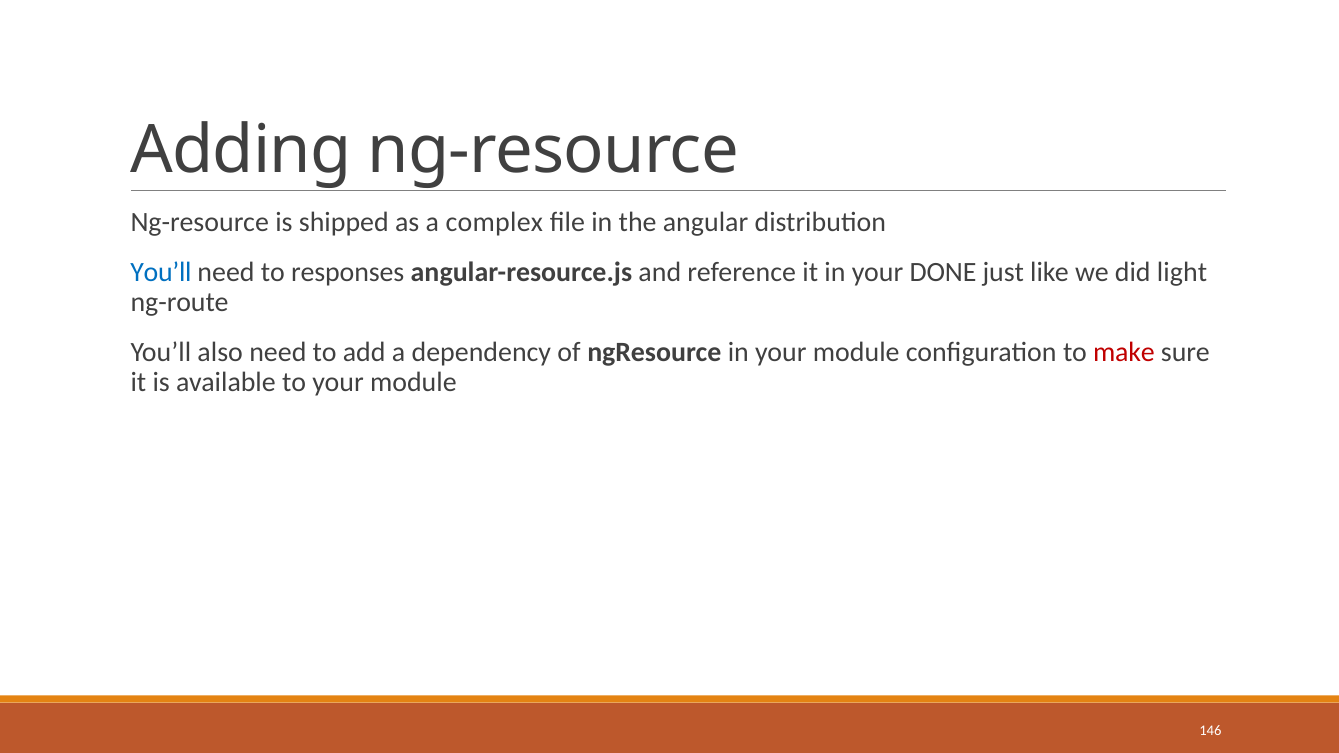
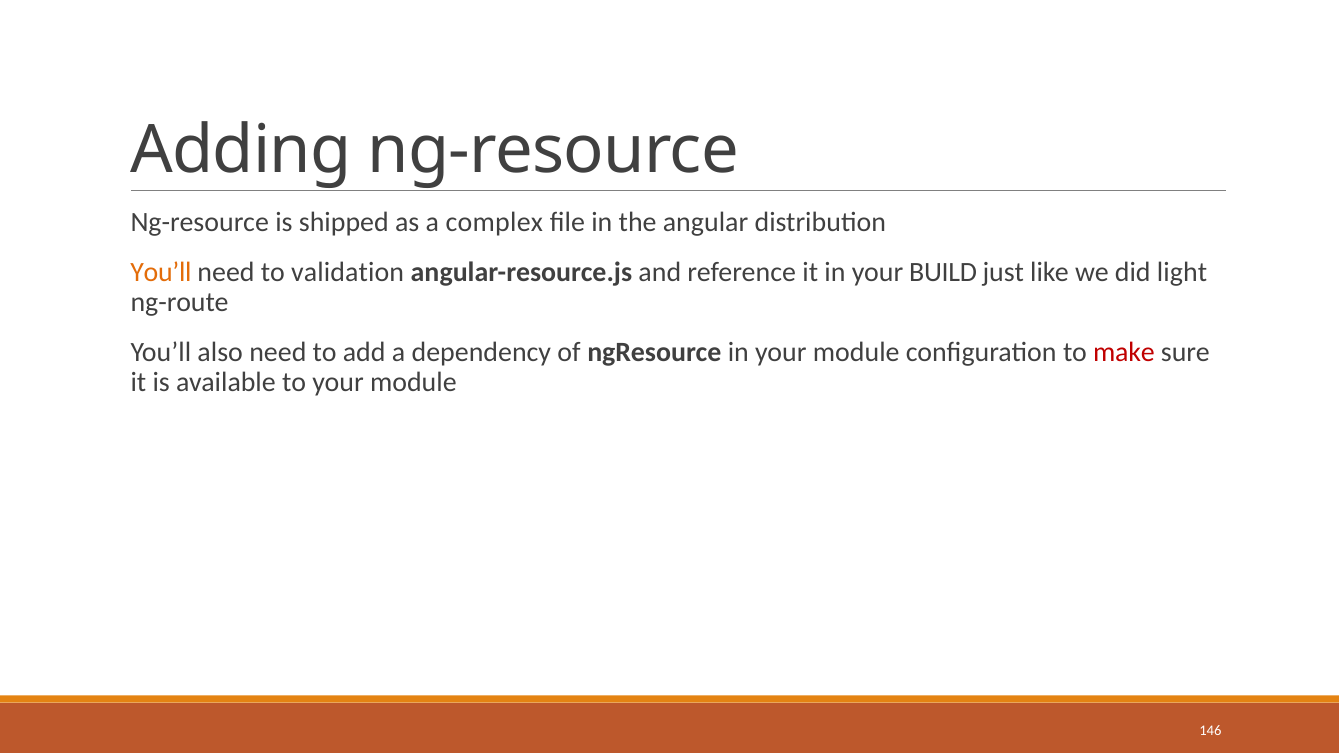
You’ll colour: blue -> orange (161, 272)
responses: responses -> validation (348, 272)
DONE: DONE -> BUILD (943, 272)
